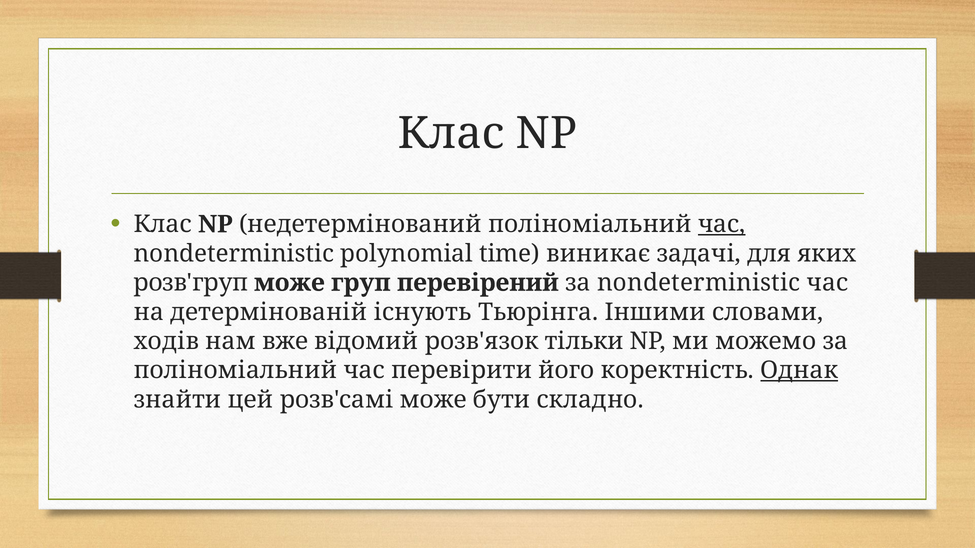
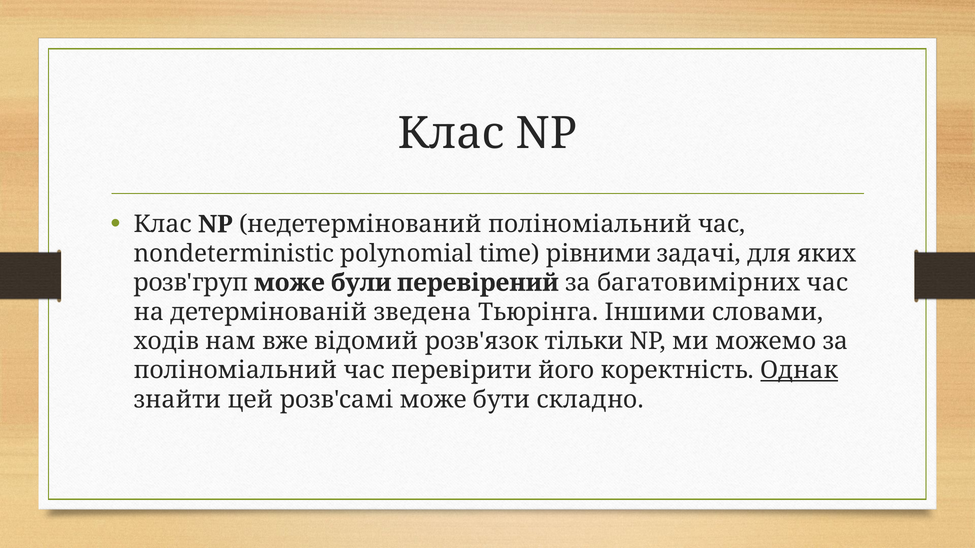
час underline: present -> none (722, 224)
виникає: виникає -> рівними (598, 254)
груп: груп -> були (361, 283)
за nondeterministic: nondeterministic -> багатовимірних (699, 283)
існують: існують -> зведена (422, 312)
